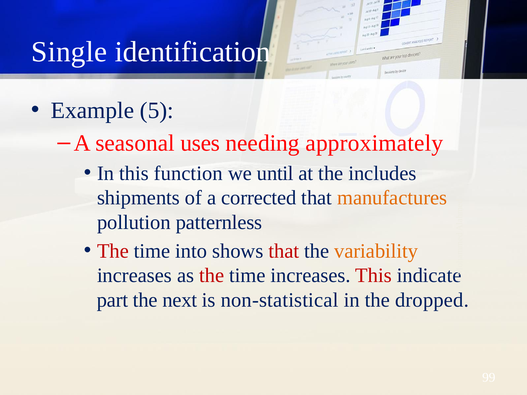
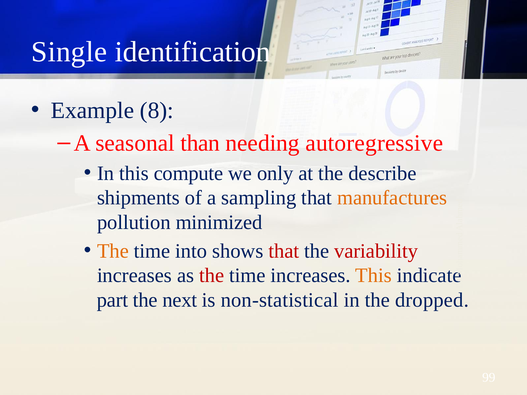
5: 5 -> 8 (157, 110)
uses: uses -> than (200, 143)
approximately: approximately -> autoregressive (374, 143)
function: function -> compute (188, 173)
until: until -> only (275, 173)
includes: includes -> describe (382, 173)
corrected: corrected -> sampling (259, 198)
patternless: patternless -> minimized (219, 223)
The colour: red -> orange (113, 251)
variability colour: orange -> red (376, 251)
This colour: red -> orange (374, 276)
